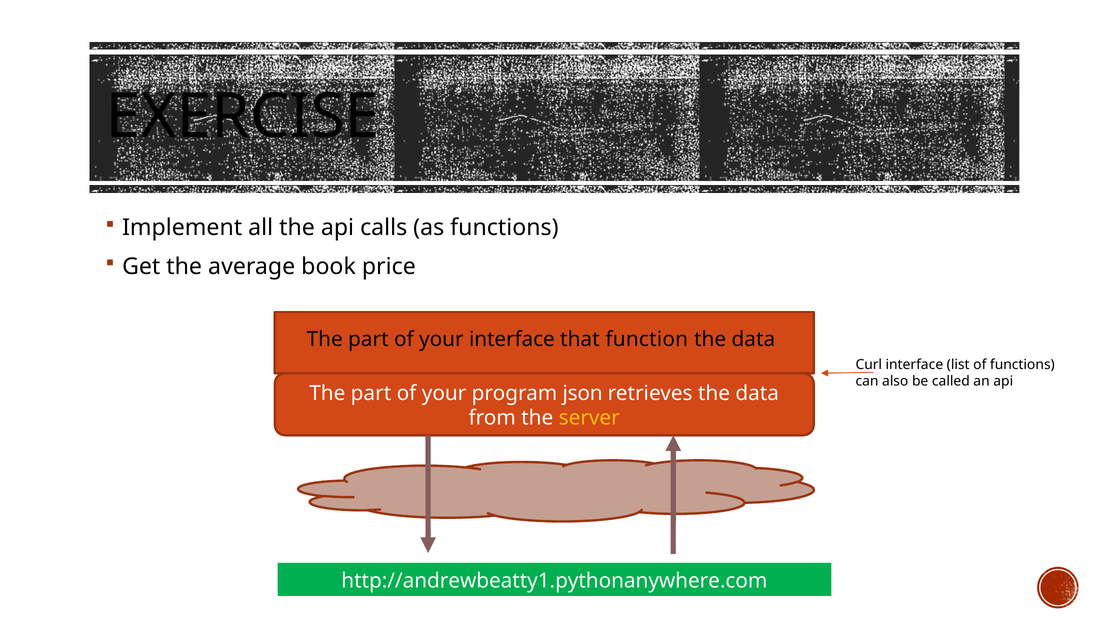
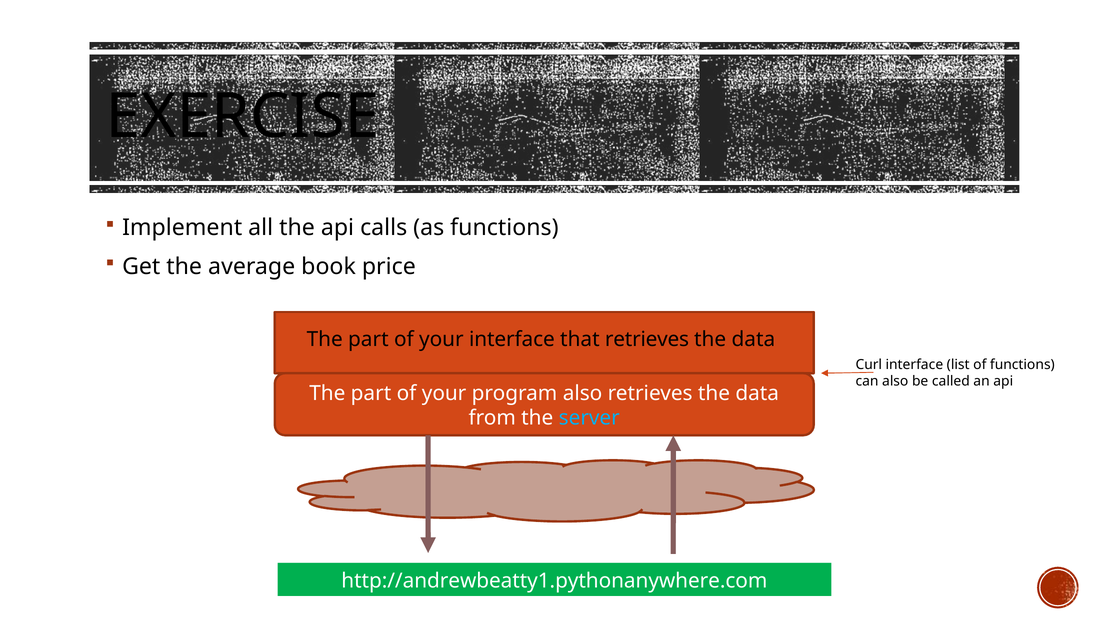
that function: function -> retrieves (647, 339)
program json: json -> also (583, 393)
server colour: yellow -> light blue (589, 418)
